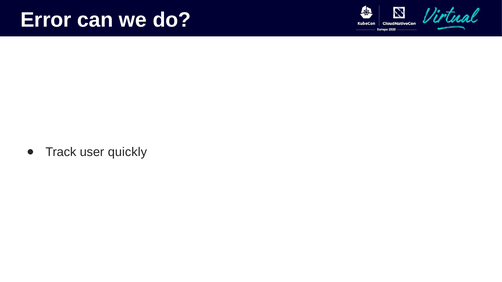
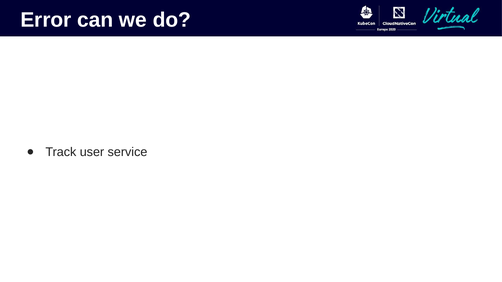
quickly: quickly -> service (127, 152)
